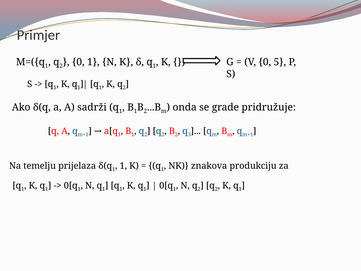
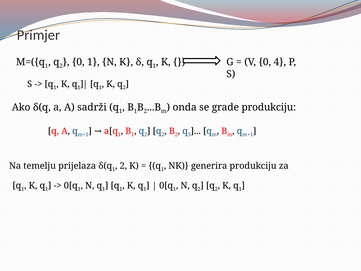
5: 5 -> 4 (280, 62)
grade pridružuje: pridružuje -> produkciju (269, 107)
1: 1 -> 2 (123, 166)
znakova: znakova -> generira (209, 166)
